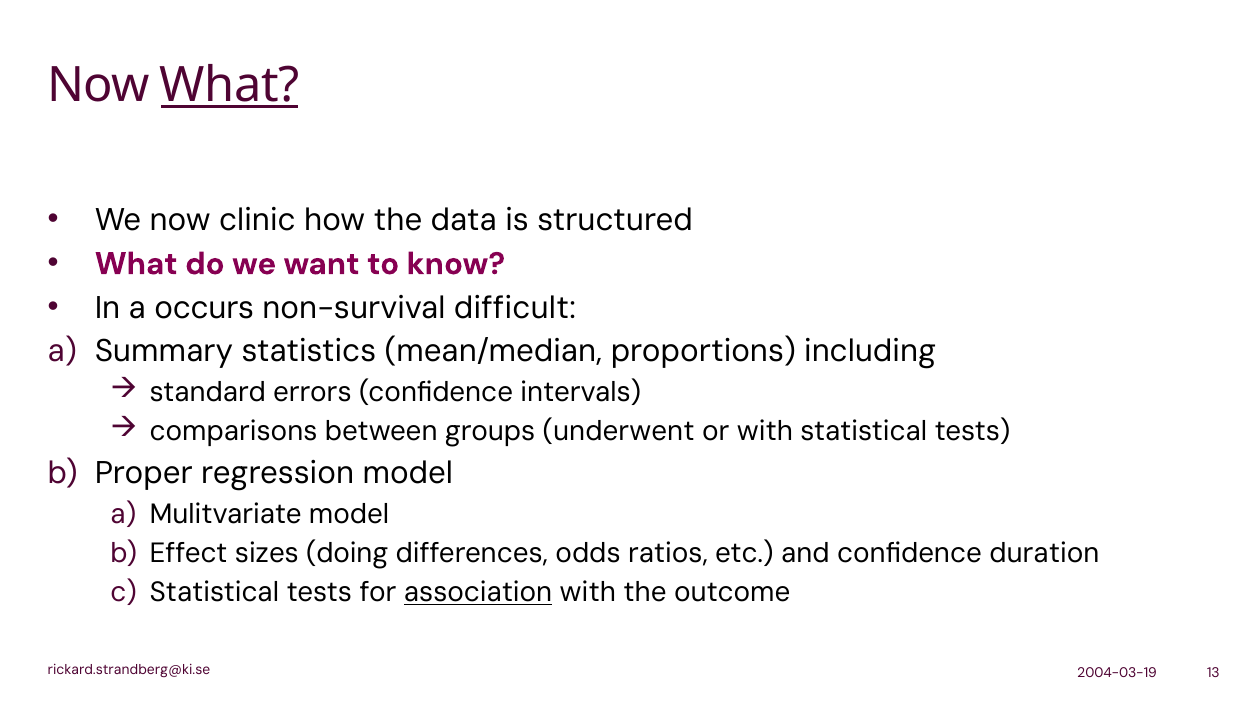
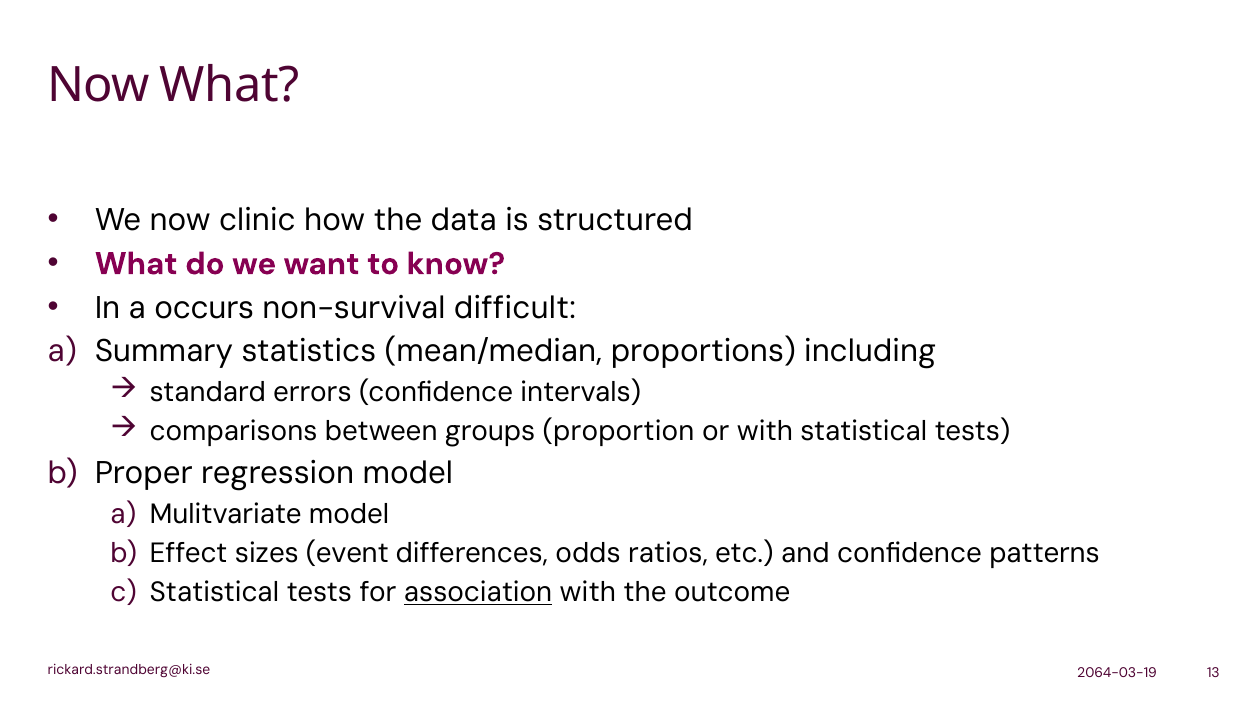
What underline: present -> none (230, 86)
underwent: underwent -> proportion (619, 431)
doing: doing -> event (347, 553)
duration: duration -> patterns (1045, 553)
2004-03-19: 2004-03-19 -> 2064-03-19 (1117, 672)
